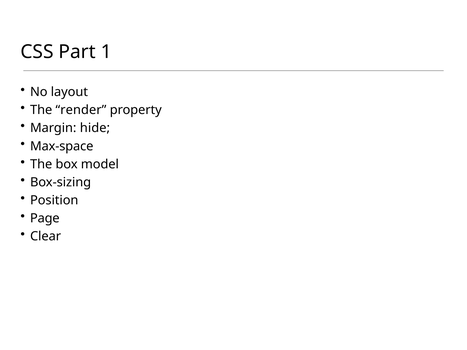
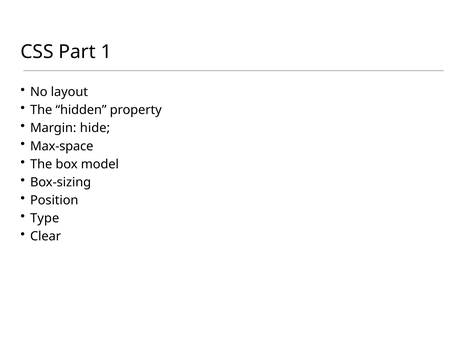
render: render -> hidden (81, 110)
Page: Page -> Type (45, 219)
